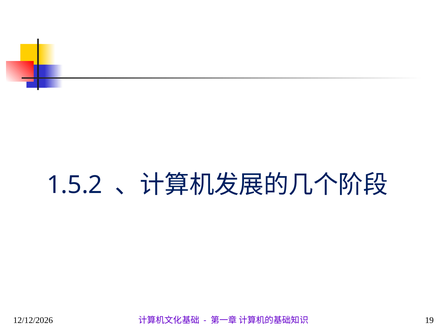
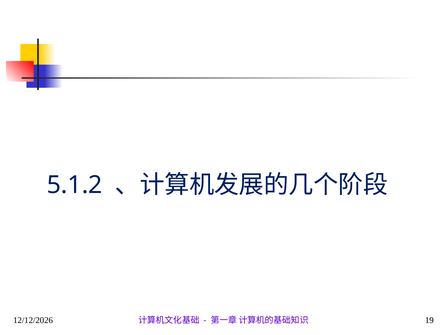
1.5.2: 1.5.2 -> 5.1.2 (75, 185)
